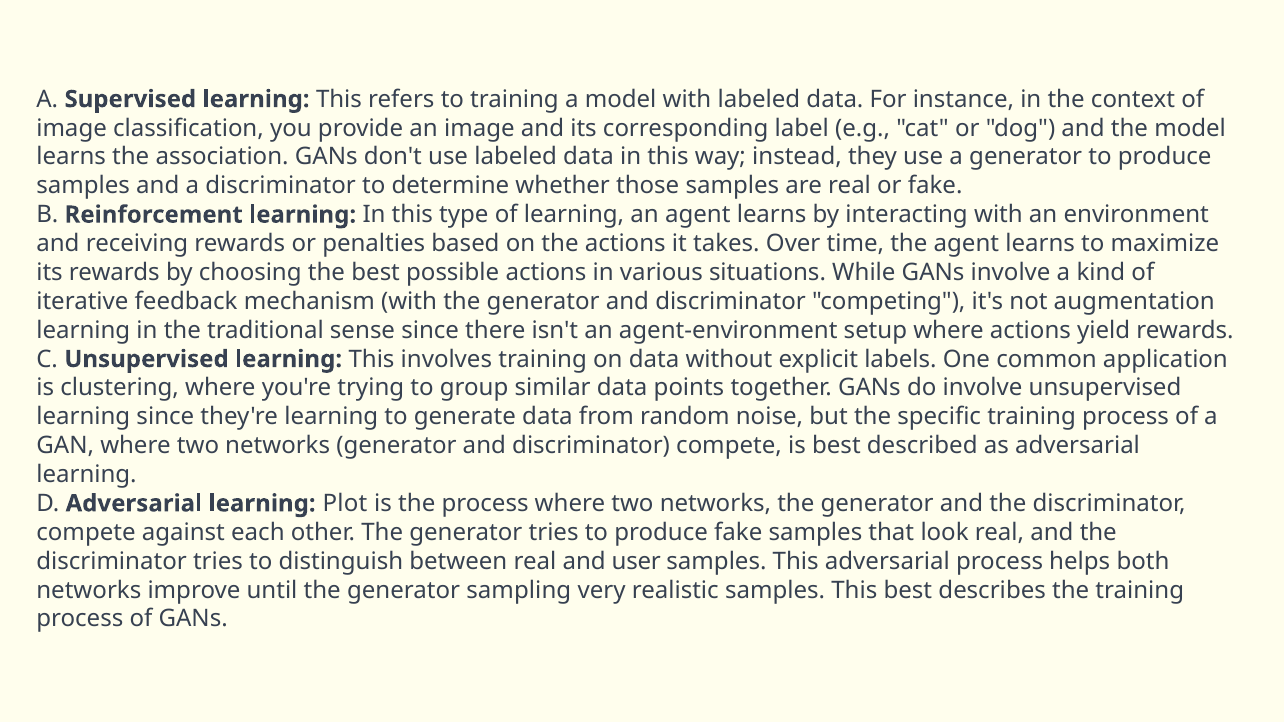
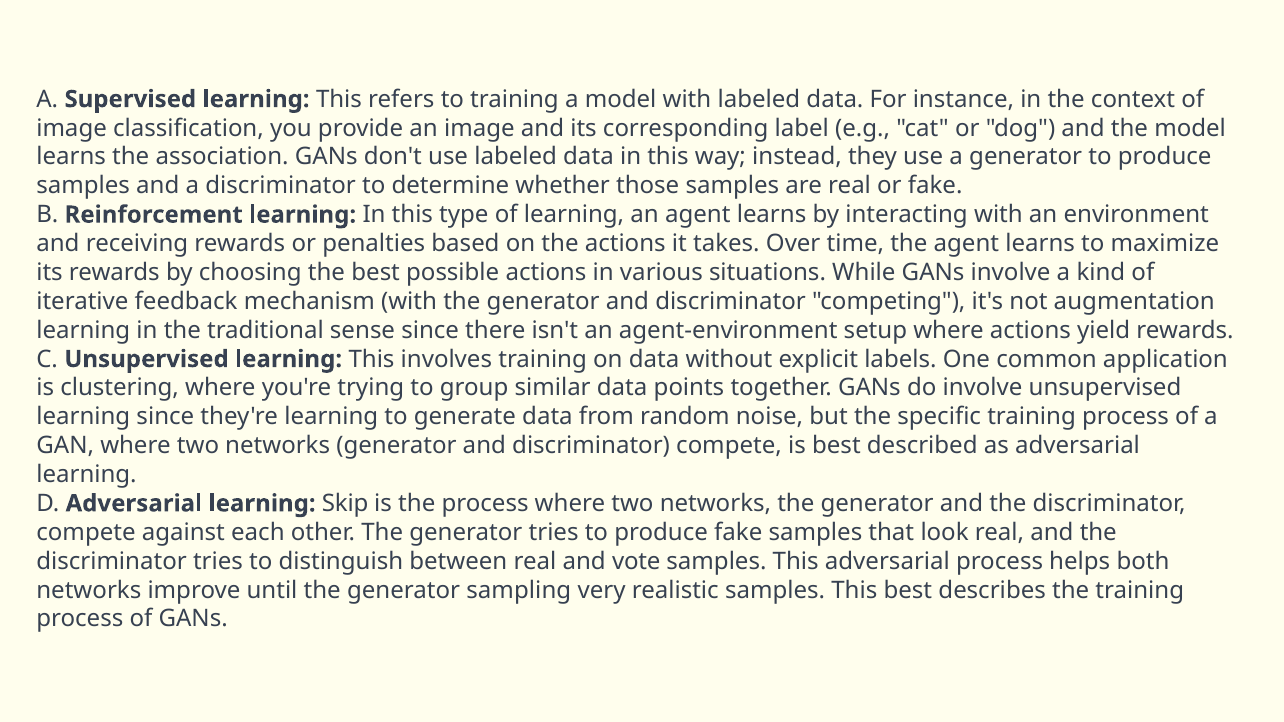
Plot: Plot -> Skip (345, 504)
user: user -> vote (636, 561)
